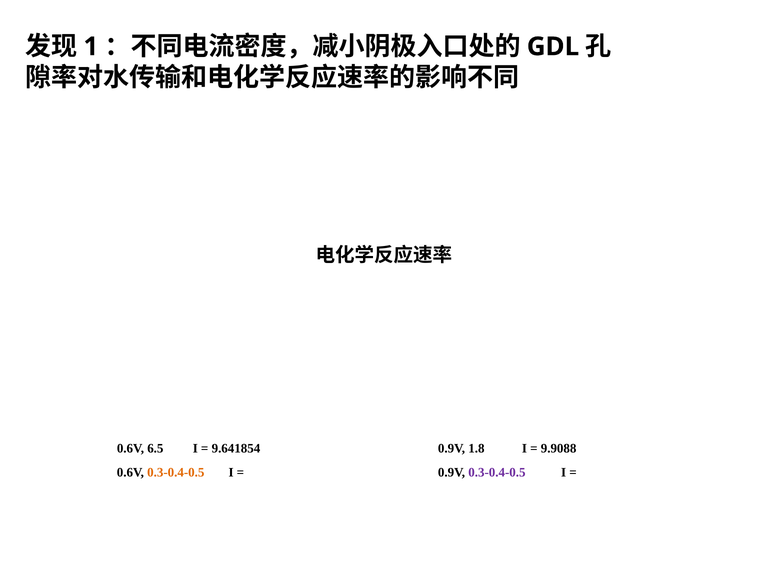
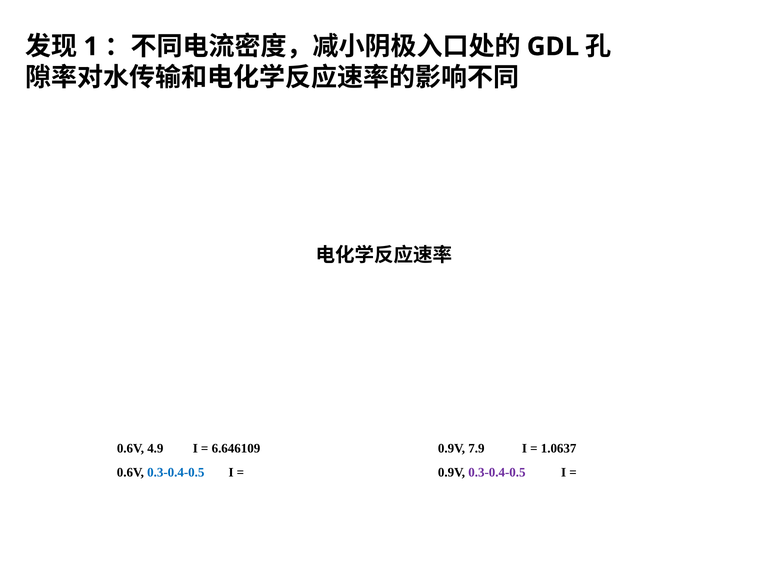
6.5: 6.5 -> 4.9 (155, 449)
9.641854: 9.641854 -> 6.646109 (236, 449)
1.8: 1.8 -> 7.9 (476, 449)
9.9088: 9.9088 -> 1.0637 (559, 449)
0.3-0.4-0.5 colour: orange -> blue (176, 472)
